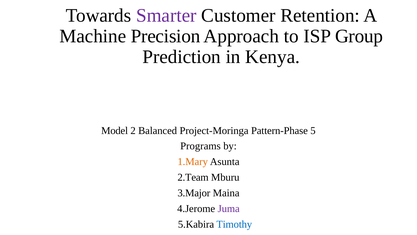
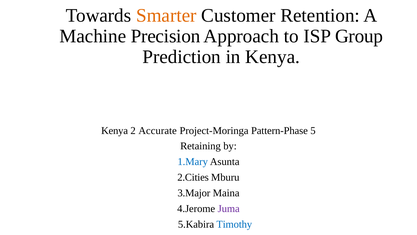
Smarter colour: purple -> orange (166, 16)
Model: Model -> Kenya (115, 130)
Balanced: Balanced -> Accurate (158, 130)
Programs: Programs -> Retaining (200, 146)
1.Mary colour: orange -> blue (193, 162)
2.Team: 2.Team -> 2.Cities (193, 177)
